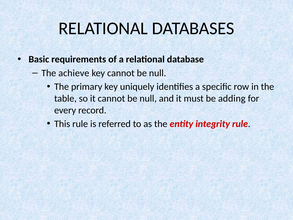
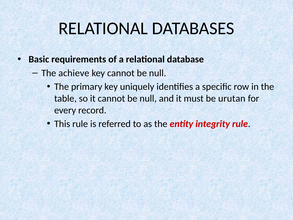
adding: adding -> urutan (232, 98)
